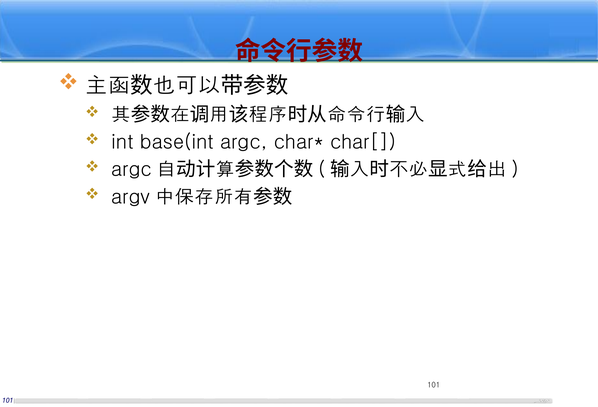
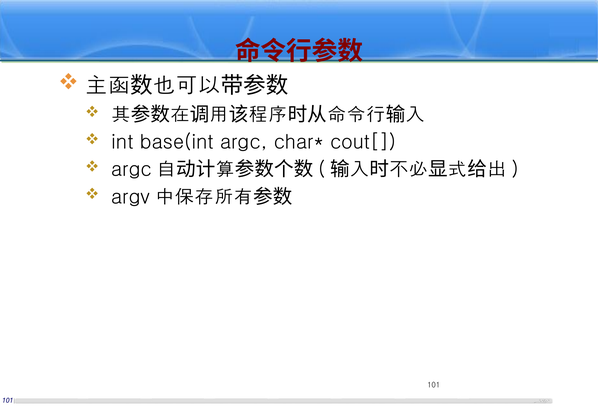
char[: char[ -> cout[ (363, 142)
